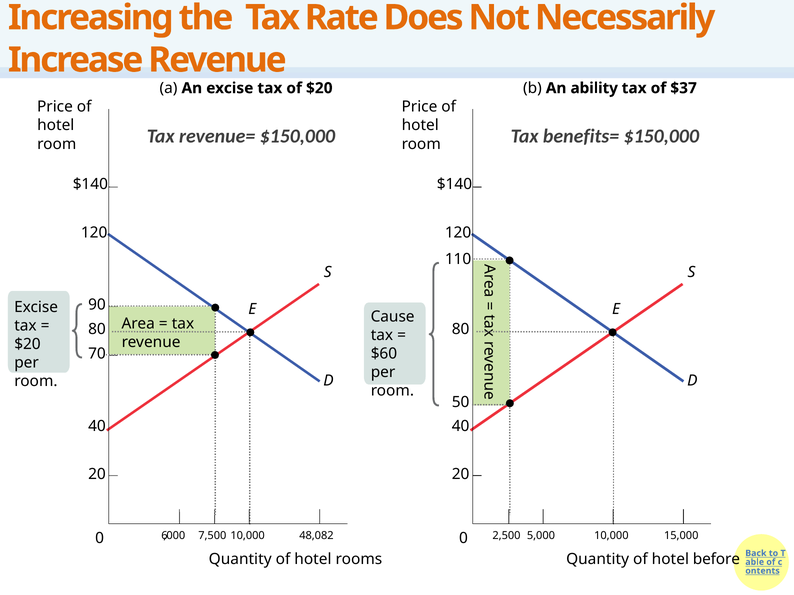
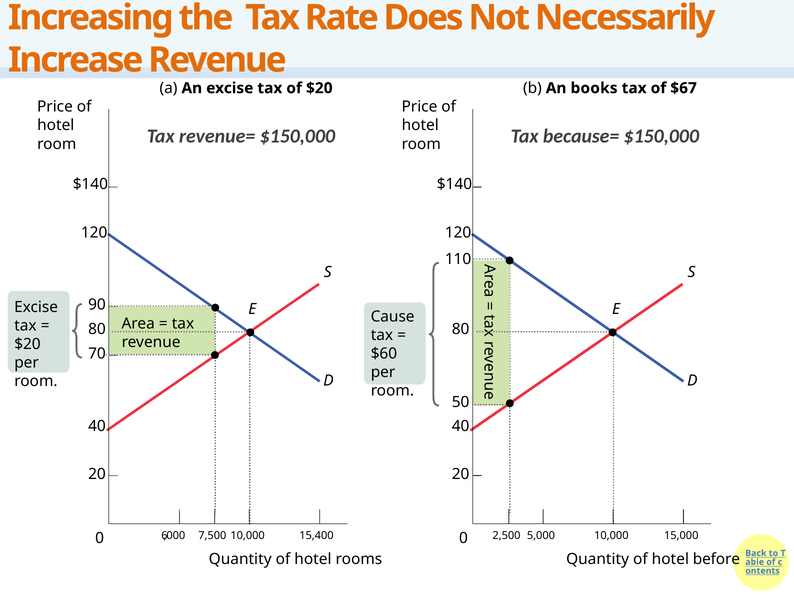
ability: ability -> books (594, 88)
$37: $37 -> $67 (684, 88)
benefits=: benefits= -> because= (581, 136)
48,082: 48,082 -> 15,400 (316, 536)
